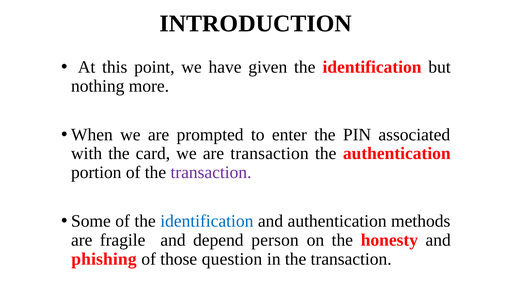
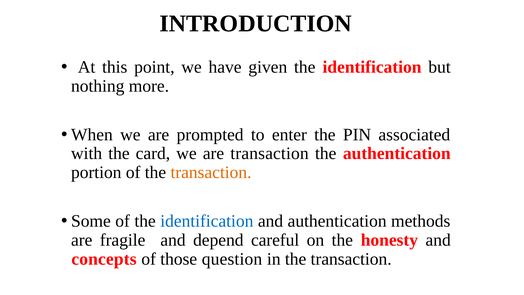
transaction colour: purple -> orange (211, 172)
person: person -> careful (275, 240)
phishing: phishing -> concepts (104, 259)
